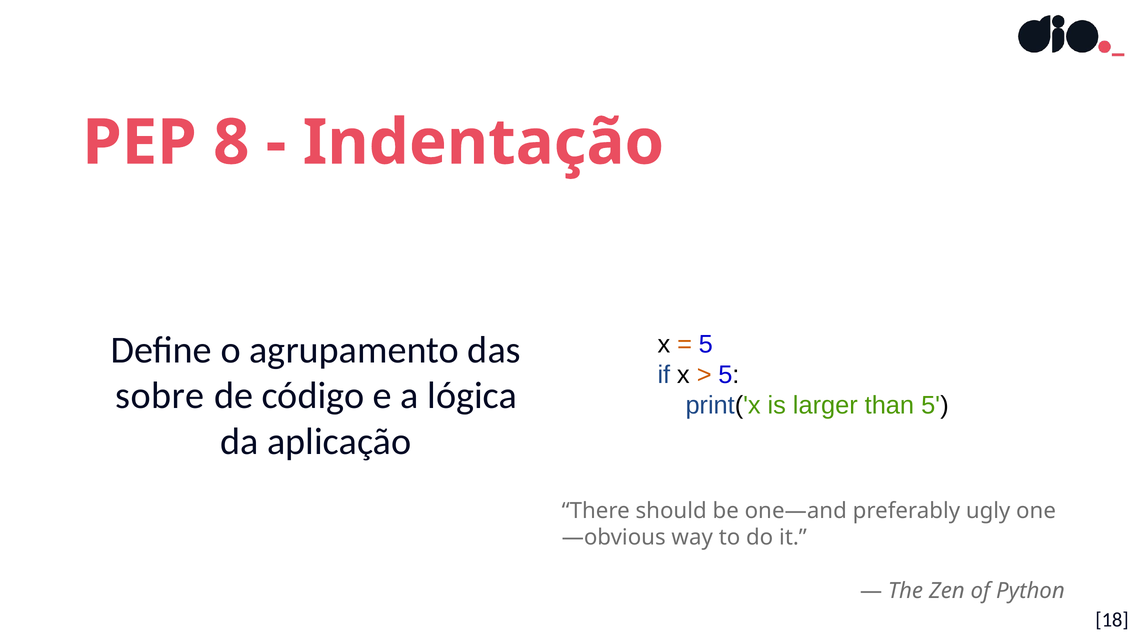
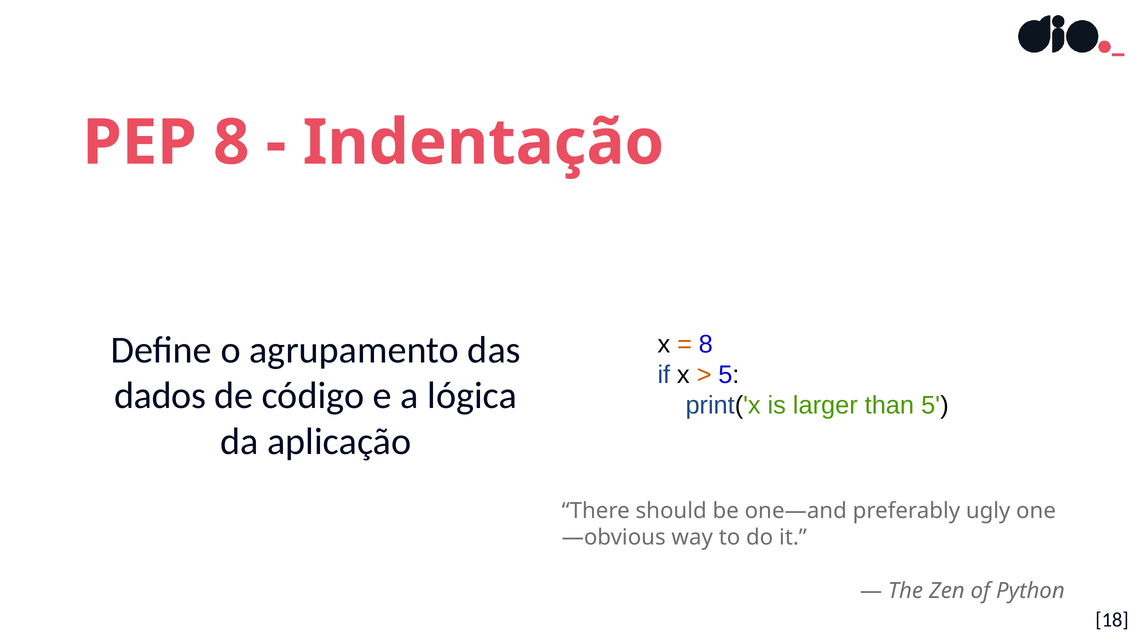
5: 5 -> 8 (706, 344)
sobre: sobre -> dados (160, 396)
